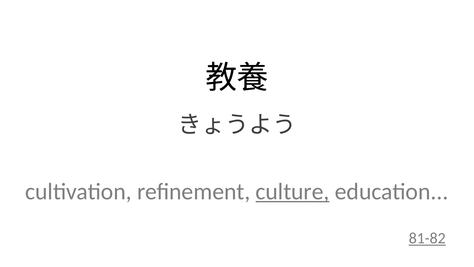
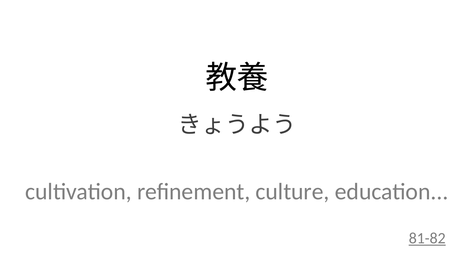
culture underline: present -> none (293, 191)
